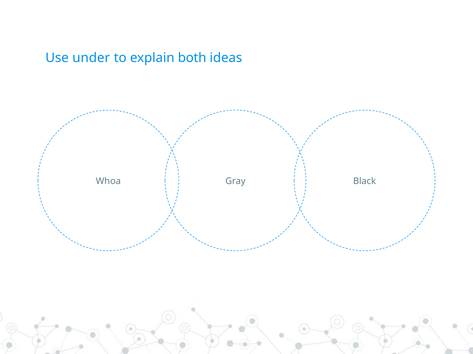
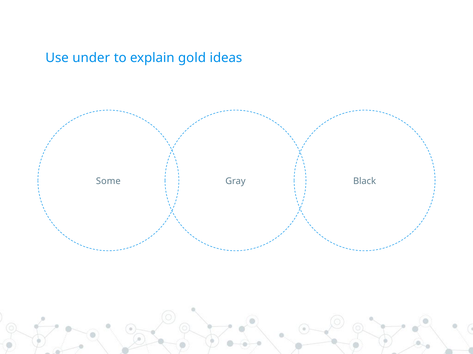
both: both -> gold (192, 58)
Whoa: Whoa -> Some (108, 181)
